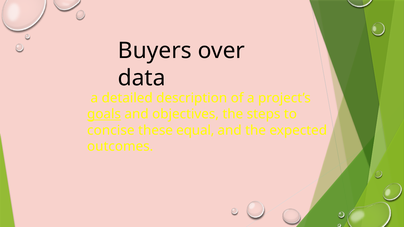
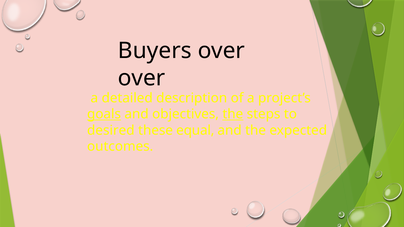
data: data -> over (142, 78)
the underline: none -> present (233, 114)
concise: concise -> desired (111, 130)
